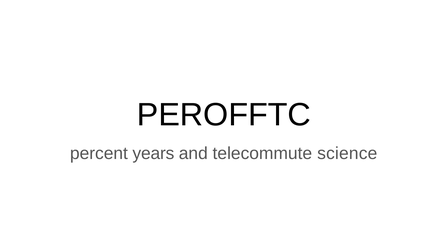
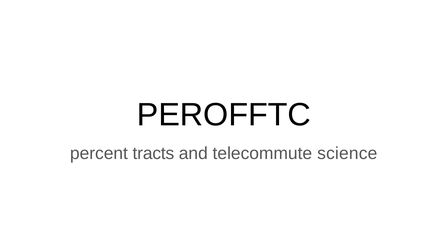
years: years -> tracts (153, 153)
